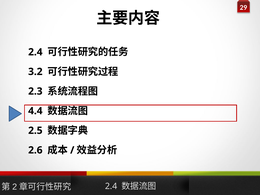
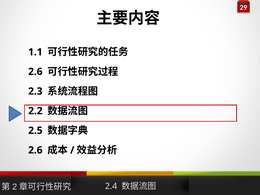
2.4: 2.4 -> 1.1 (35, 52)
3.2: 3.2 -> 2.6 (35, 72)
4.4: 4.4 -> 2.2 (35, 111)
